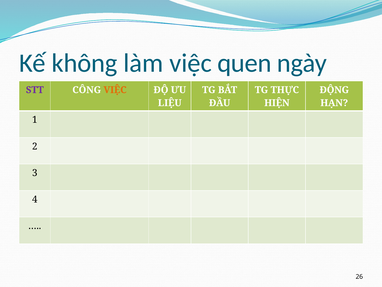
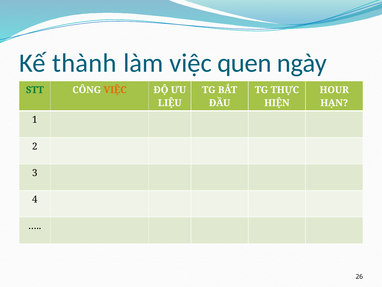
không: không -> thành (84, 63)
STT colour: purple -> green (35, 90)
ĐỘNG: ĐỘNG -> HOUR (334, 90)
